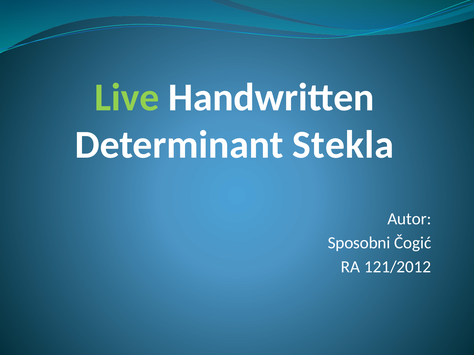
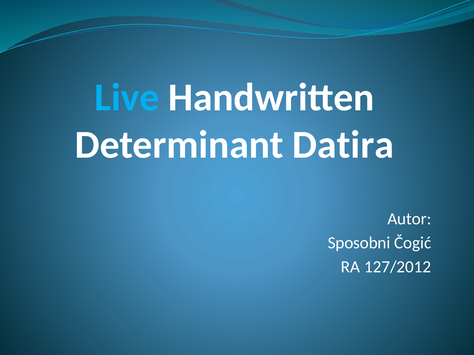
Live colour: light green -> light blue (127, 98)
Stekla: Stekla -> Datira (343, 145)
121/2012: 121/2012 -> 127/2012 (398, 267)
